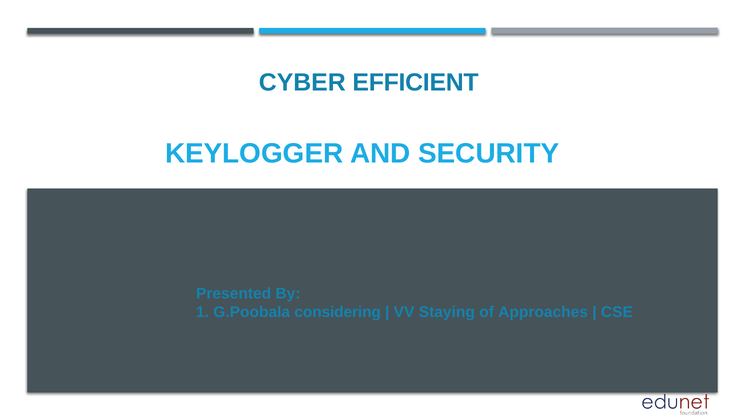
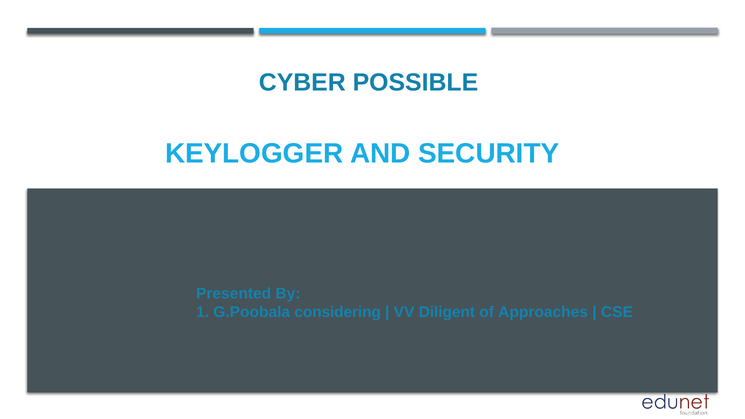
EFFICIENT: EFFICIENT -> POSSIBLE (415, 83)
Staying: Staying -> Diligent (447, 312)
